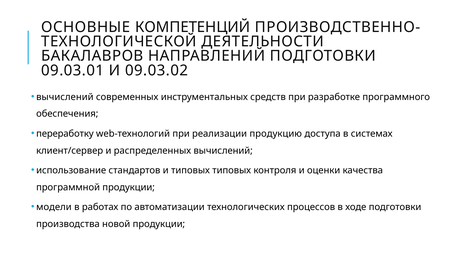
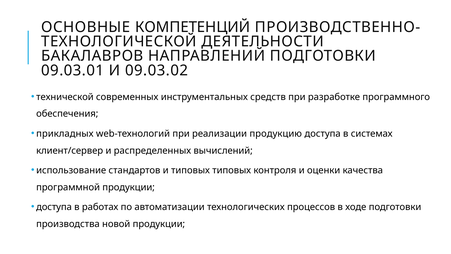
вычислений: вычислений -> технической (65, 97)
переработку: переработку -> прикладных (65, 133)
модели: модели -> доступа (54, 207)
